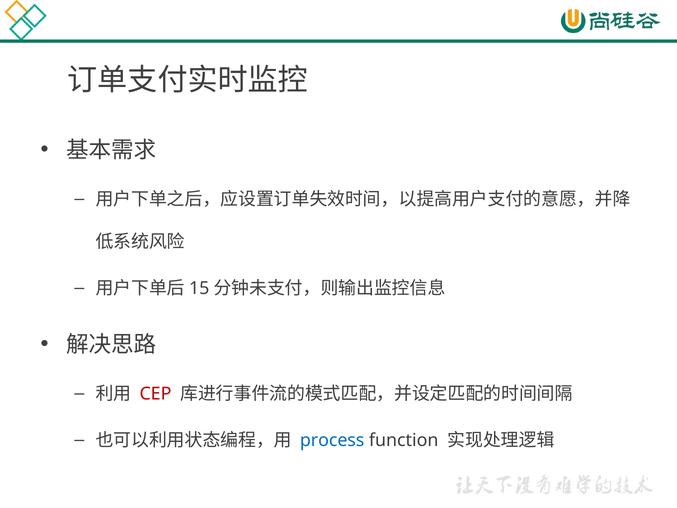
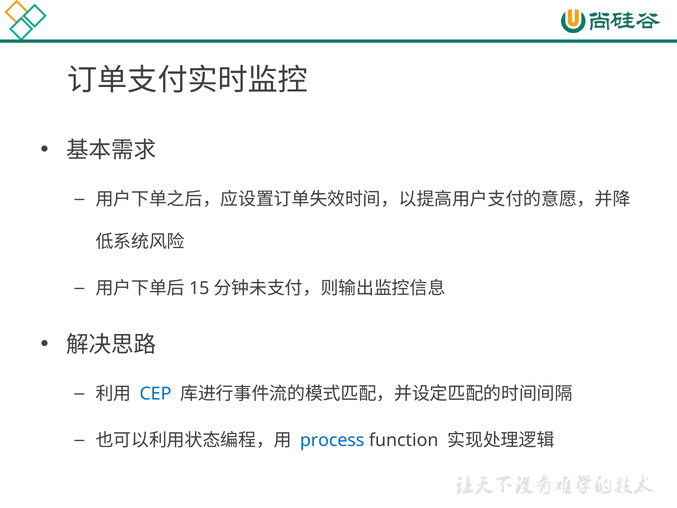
CEP colour: red -> blue (155, 394)
